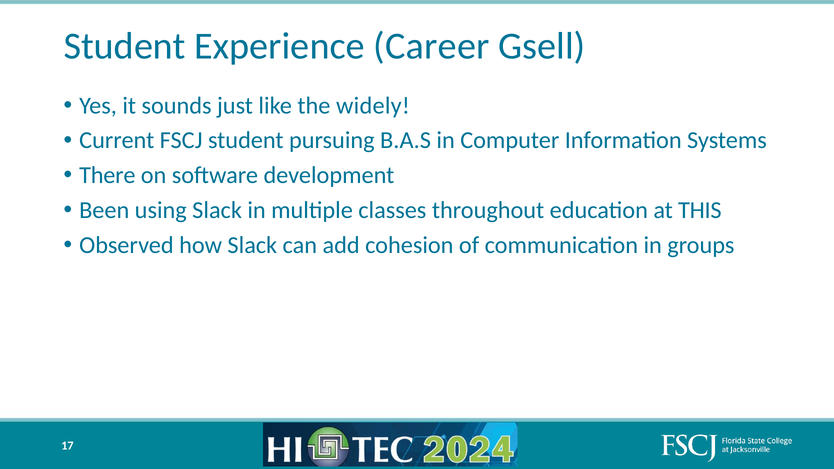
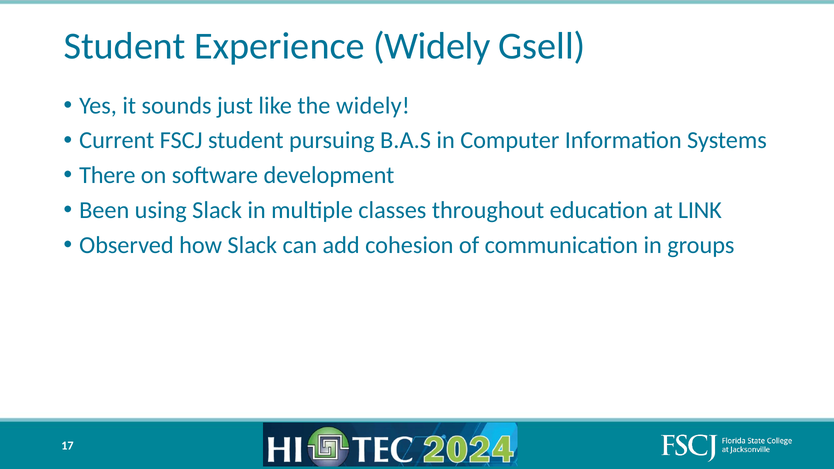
Experience Career: Career -> Widely (432, 46)
THIS: THIS -> LINK (700, 210)
